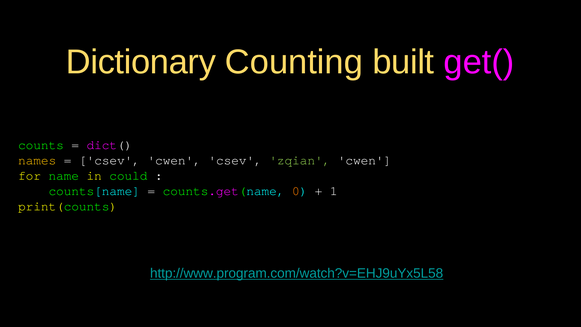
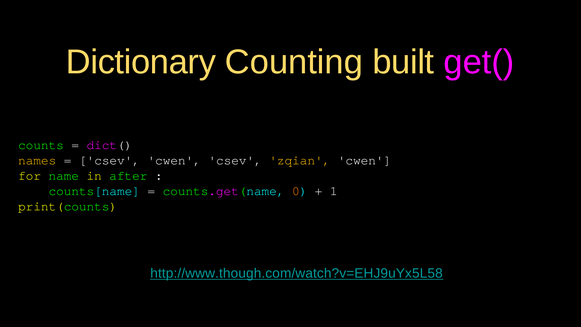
zqian colour: light green -> yellow (300, 160)
could: could -> after (128, 176)
http://www.program.com/watch?v=EHJ9uYx5L58: http://www.program.com/watch?v=EHJ9uYx5L58 -> http://www.though.com/watch?v=EHJ9uYx5L58 (296, 273)
